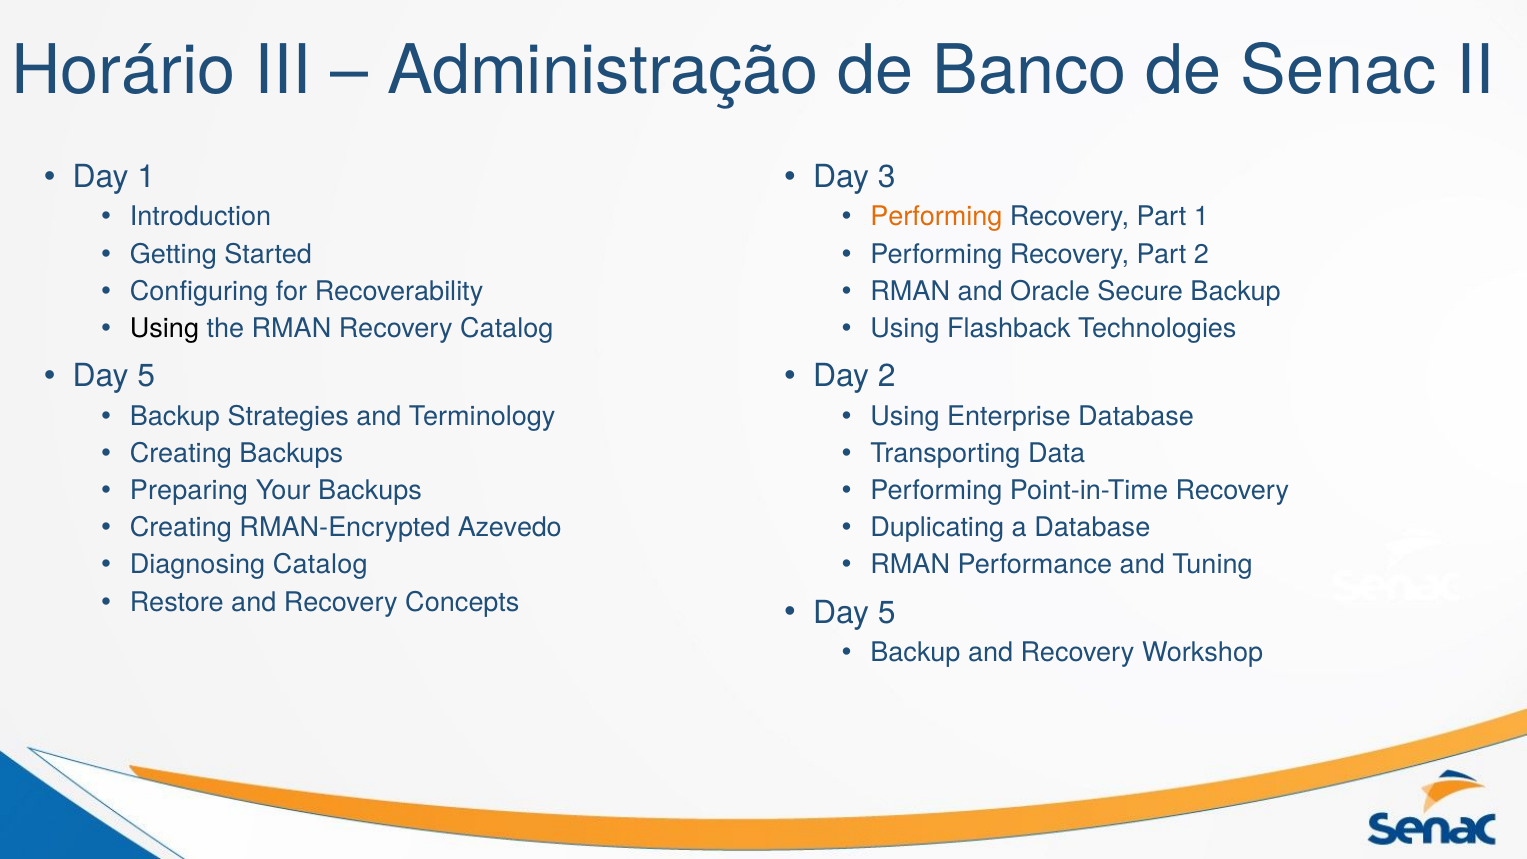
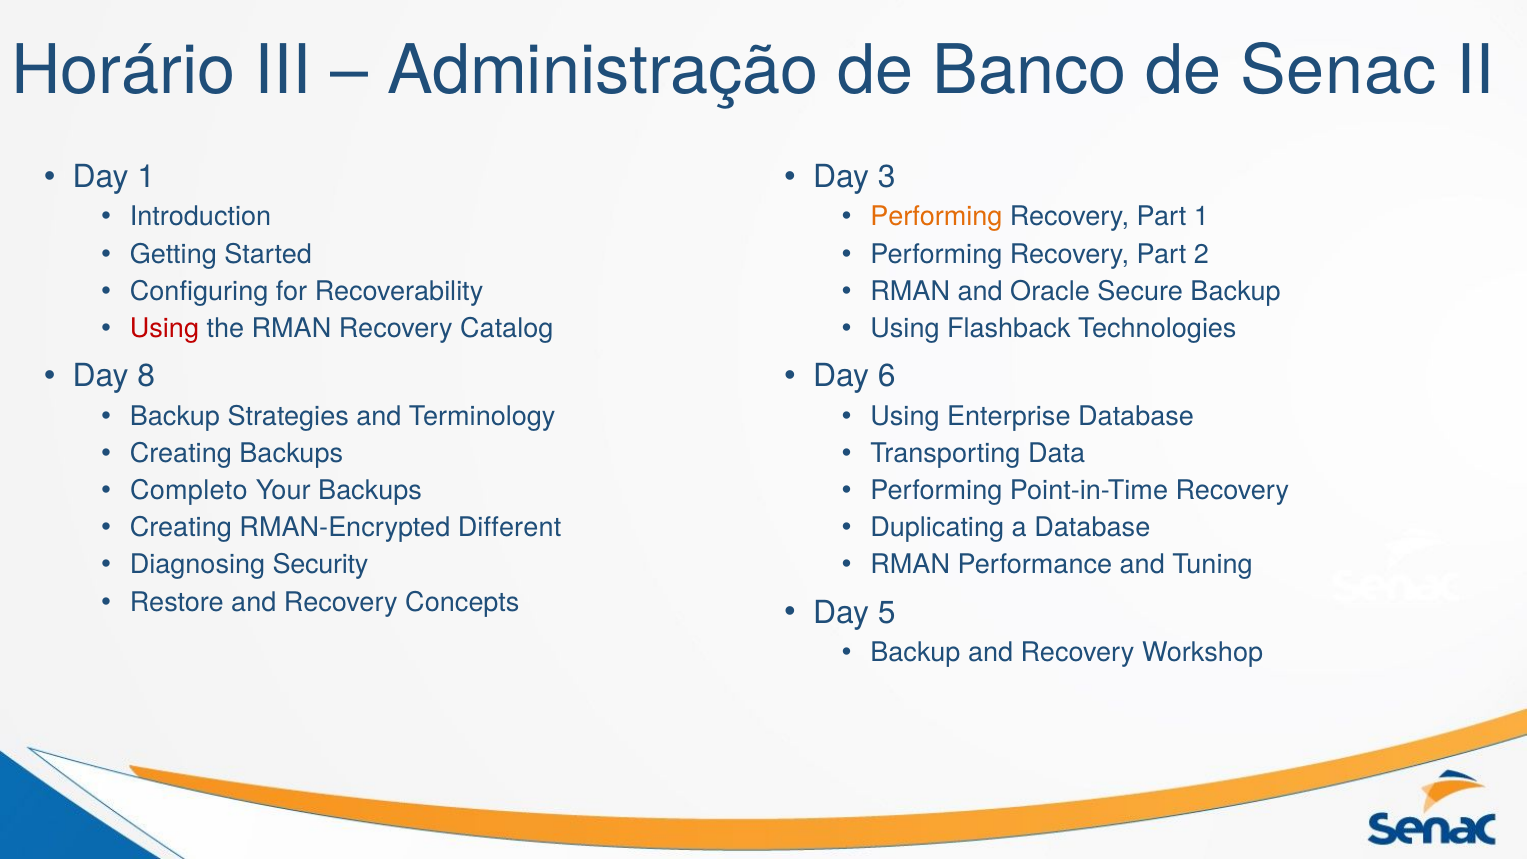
Using colour: black -> red (164, 329)
5: 5 -> 8 (146, 376)
Day 2: 2 -> 6 (887, 376)
Preparing: Preparing -> Completo (189, 491)
Azevedo: Azevedo -> Different (510, 528)
Diagnosing Catalog: Catalog -> Security (320, 565)
